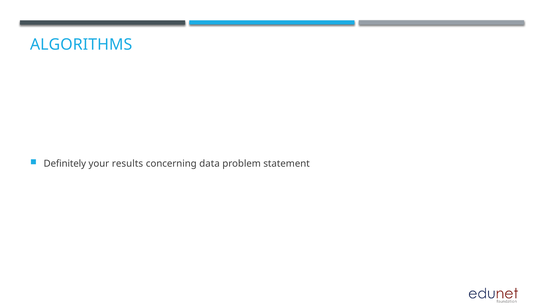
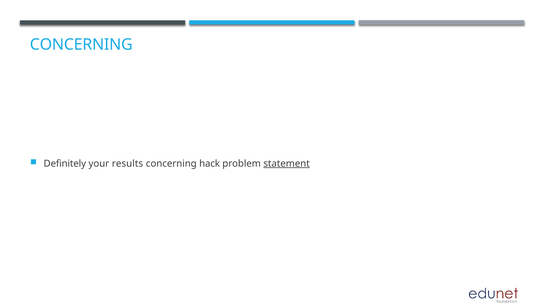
ALGORITHMS: ALGORITHMS -> CONCERNING (81, 45)
data: data -> hack (210, 164)
statement underline: none -> present (287, 164)
